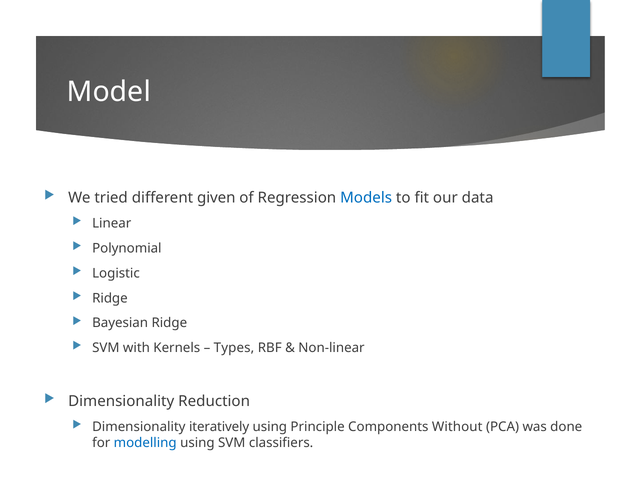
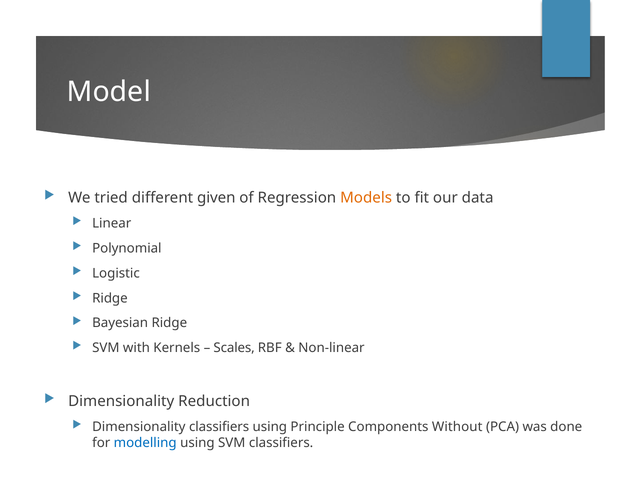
Models colour: blue -> orange (366, 198)
Types: Types -> Scales (234, 348)
Dimensionality iteratively: iteratively -> classifiers (219, 427)
